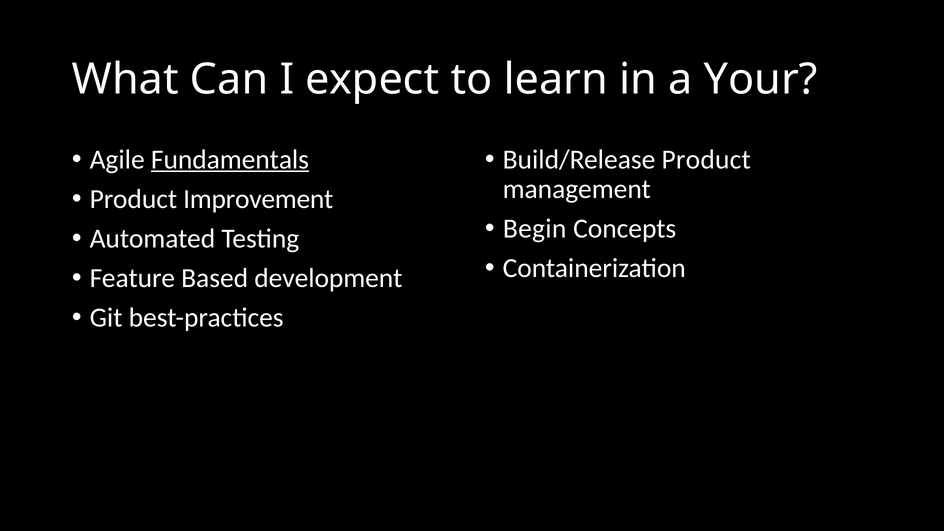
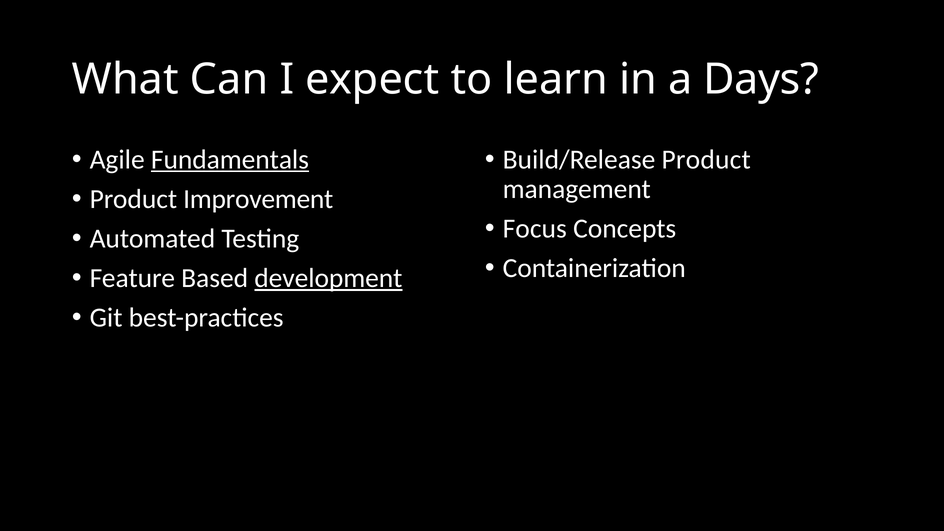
Your: Your -> Days (761, 79)
Begin: Begin -> Focus (535, 229)
development underline: none -> present (328, 278)
